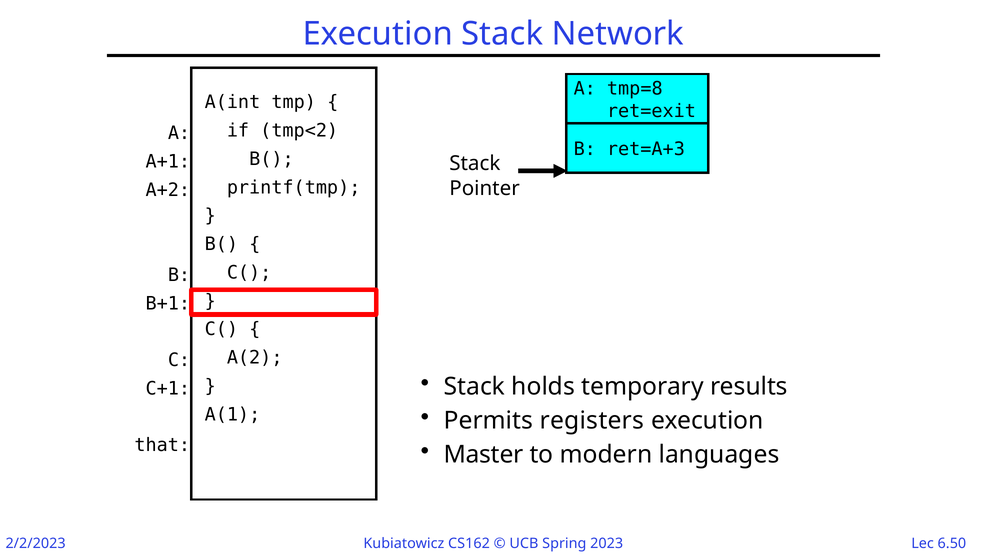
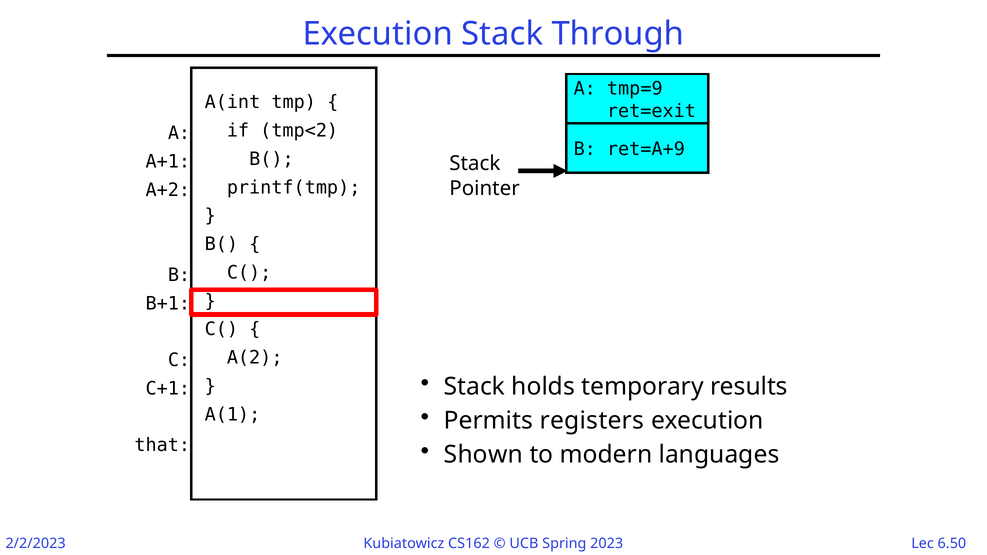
Network: Network -> Through (618, 34)
tmp=8: tmp=8 -> tmp=9 (635, 89)
ret=A+3: ret=A+3 -> ret=A+9 (646, 149)
Master: Master -> Shown (483, 455)
